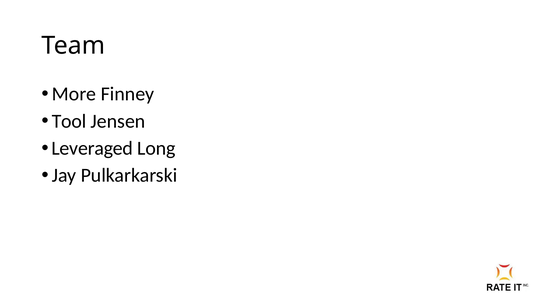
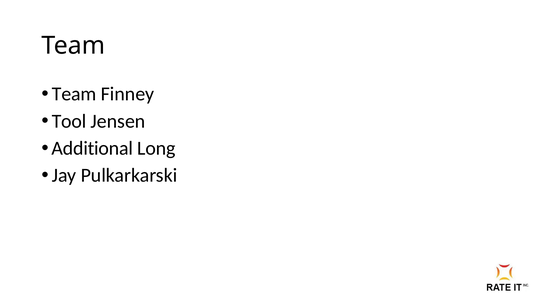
More: More -> Team (74, 94)
Leveraged: Leveraged -> Additional (92, 149)
